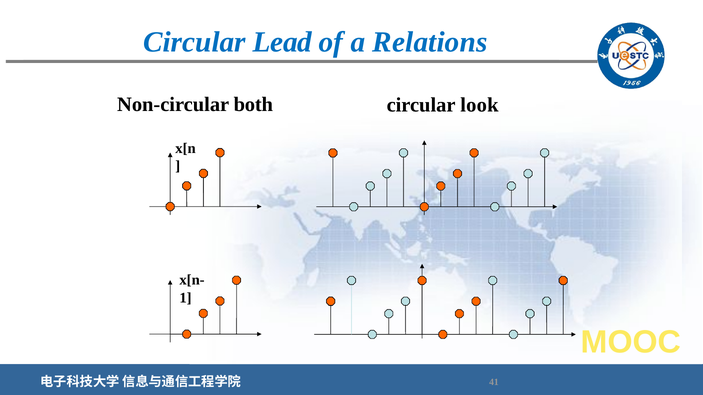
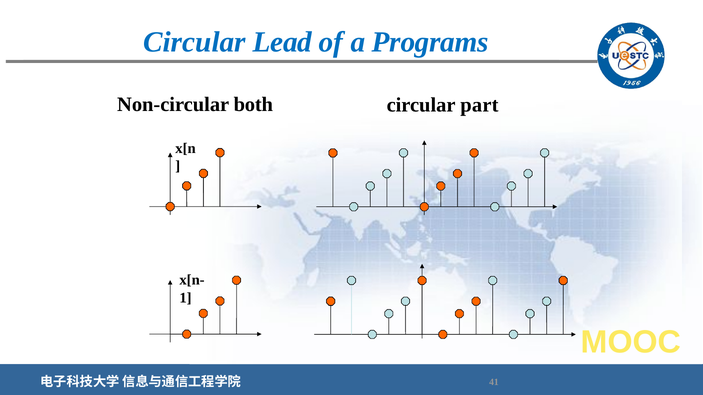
Relations: Relations -> Programs (430, 42)
look: look -> part (479, 105)
